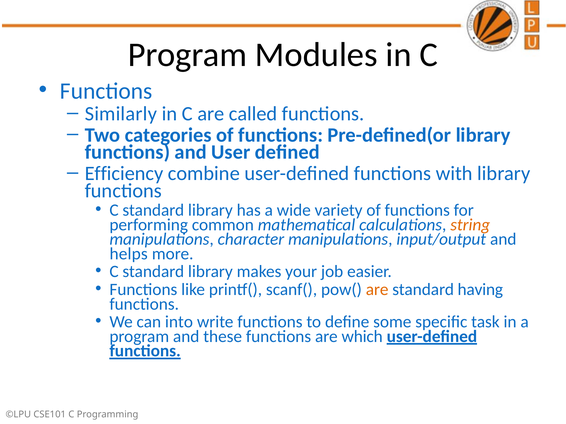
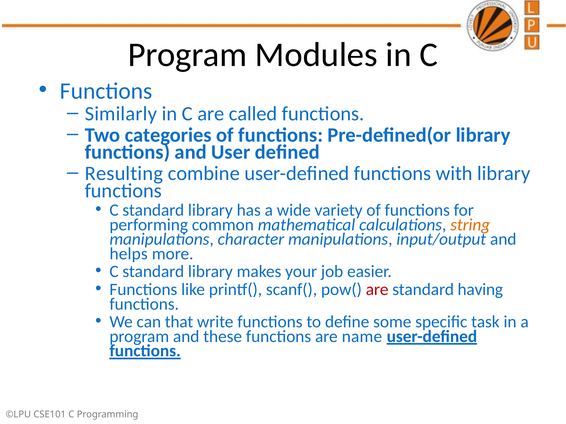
Efficiency: Efficiency -> Resulting (124, 174)
are colour: orange -> red (377, 290)
into: into -> that (179, 322)
which: which -> name (362, 337)
